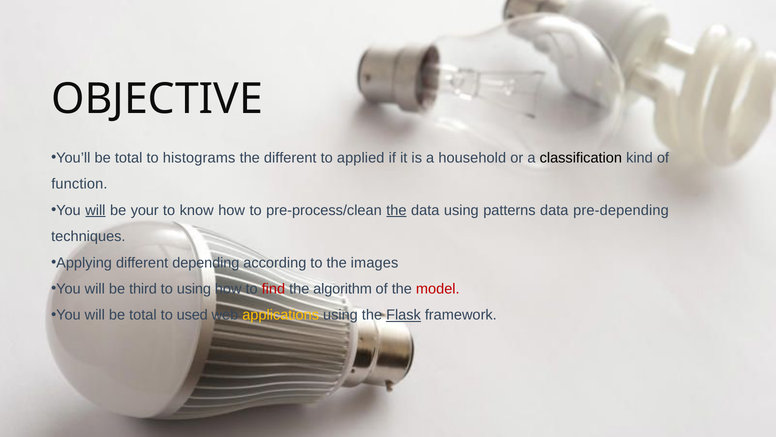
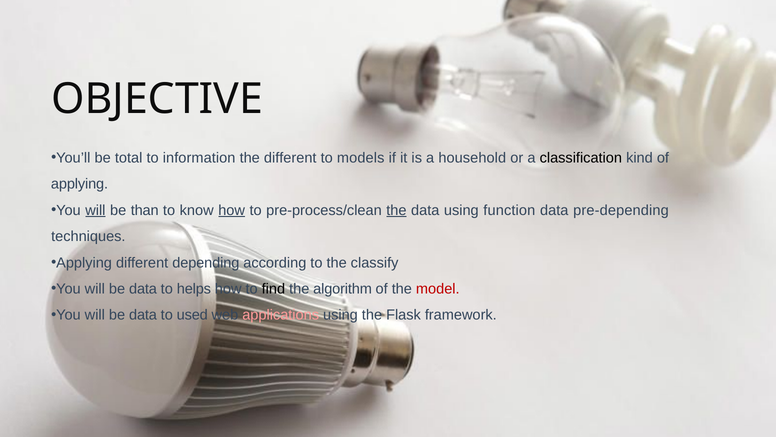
histograms: histograms -> information (199, 158)
applied: applied -> models (361, 158)
function: function -> applying (80, 184)
your: your -> than (145, 210)
how underline: none -> present (232, 210)
patterns: patterns -> function (509, 210)
images: images -> classify (375, 262)
third: third -> data (143, 289)
to using: using -> helps (194, 289)
find colour: red -> black (273, 289)
total: total -> data (143, 315)
applications colour: yellow -> pink (281, 315)
Flask underline: present -> none (404, 315)
